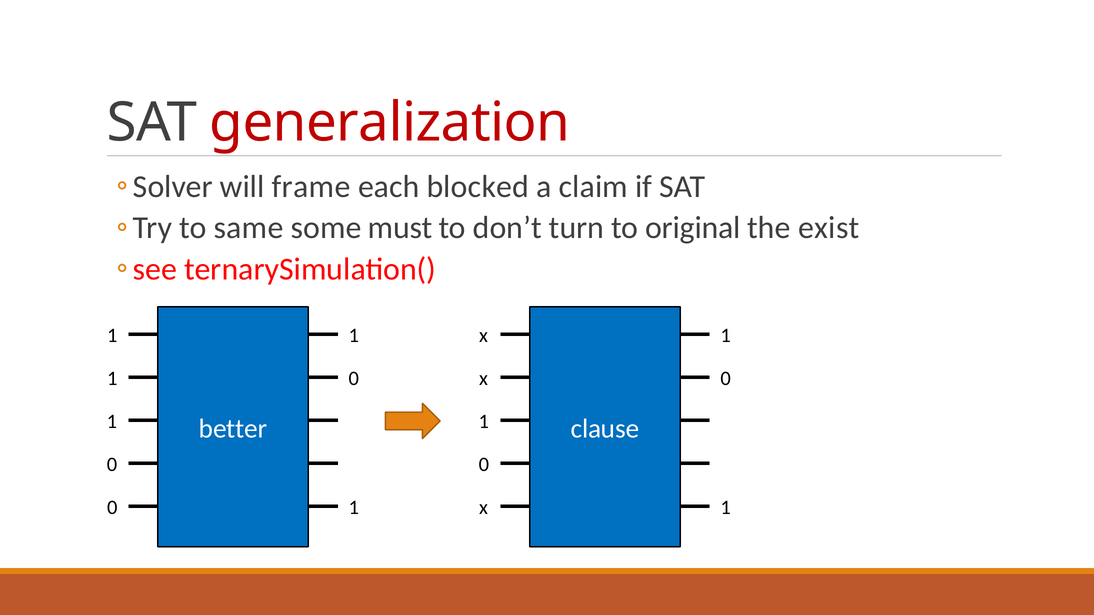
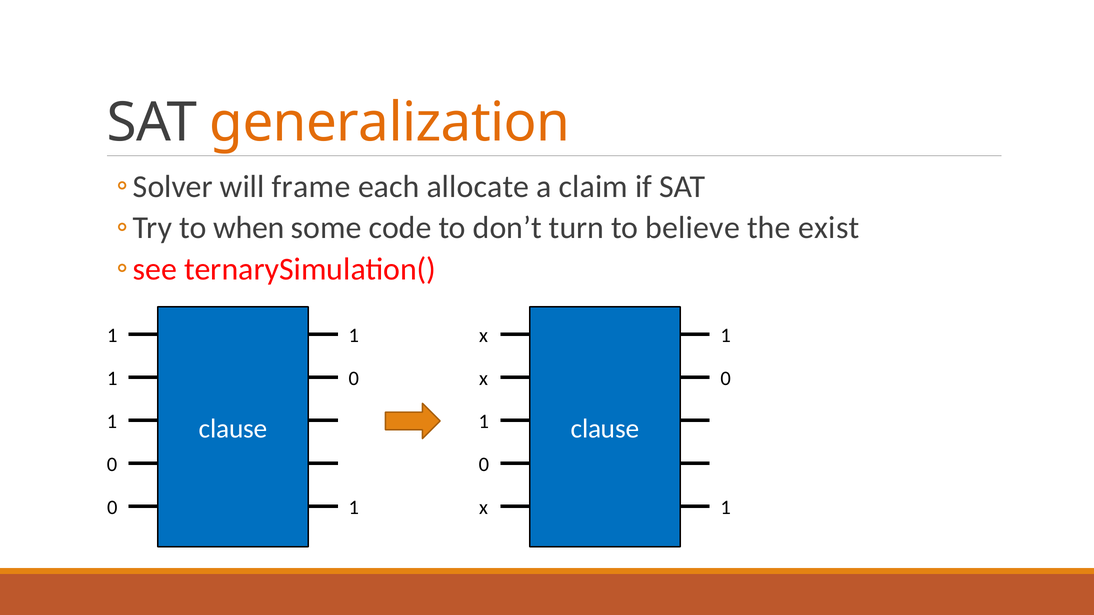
generalization colour: red -> orange (390, 123)
blocked: blocked -> allocate (478, 187)
same: same -> when (249, 228)
must: must -> code (400, 228)
original: original -> believe (693, 228)
better: better -> clause (233, 429)
